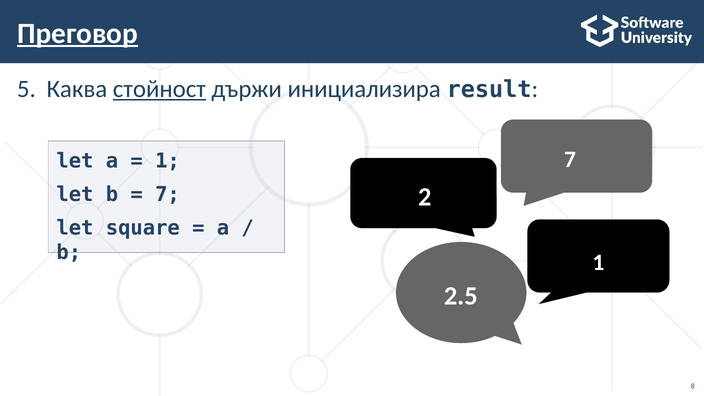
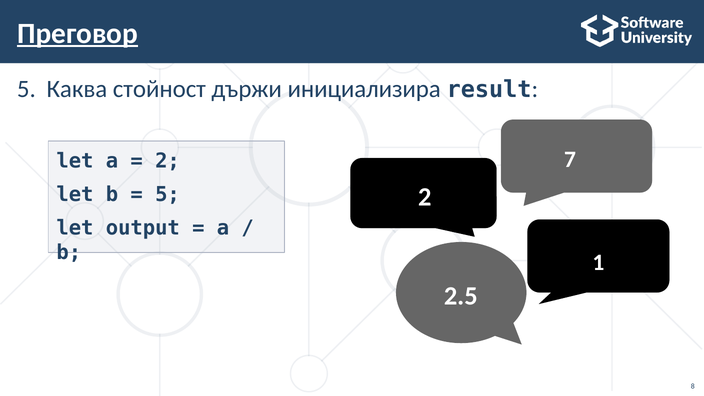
стойност underline: present -> none (159, 89)
1: 1 -> 2 (167, 161)
7: 7 -> 5 (167, 194)
square: square -> output (143, 228)
